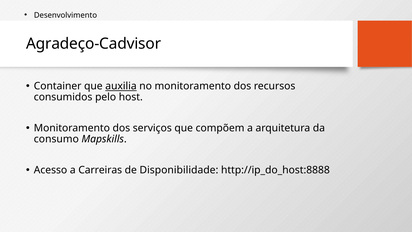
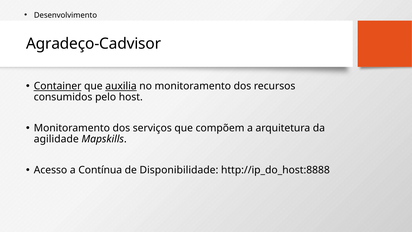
Container underline: none -> present (58, 86)
consumo: consumo -> agilidade (56, 139)
Carreiras: Carreiras -> Contínua (100, 170)
